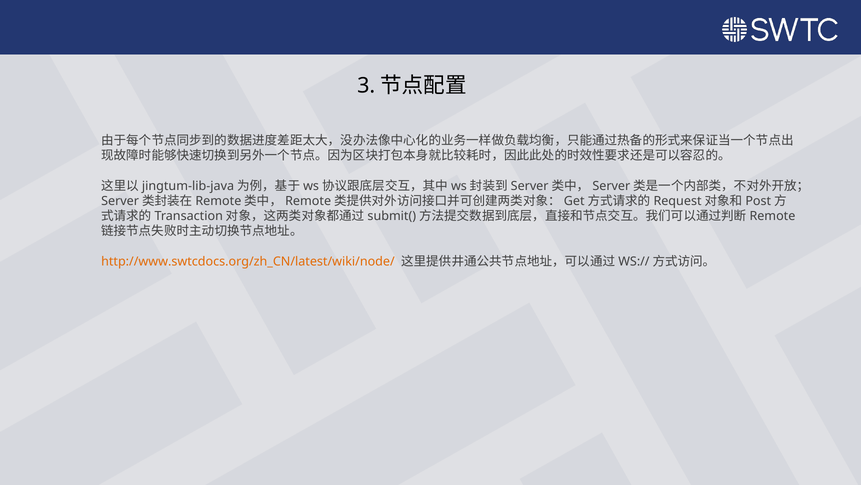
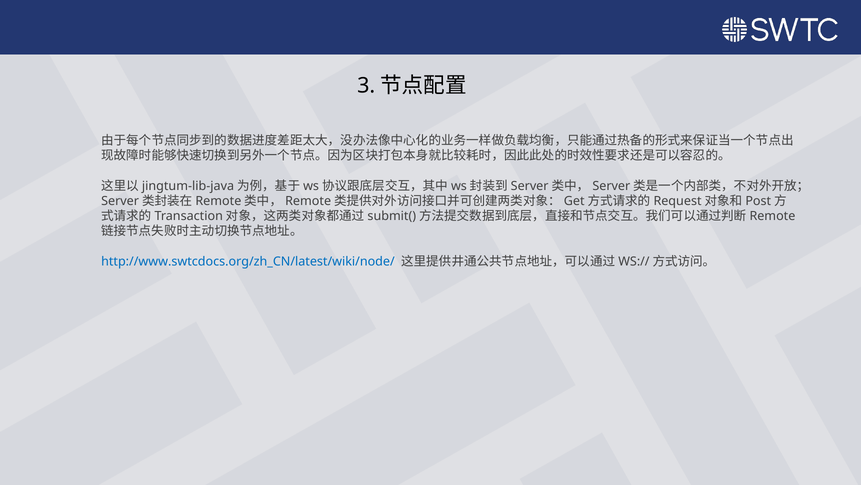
http://www.swtcdocs.org/zh_CN/latest/wiki/node/ colour: orange -> blue (248, 261)
